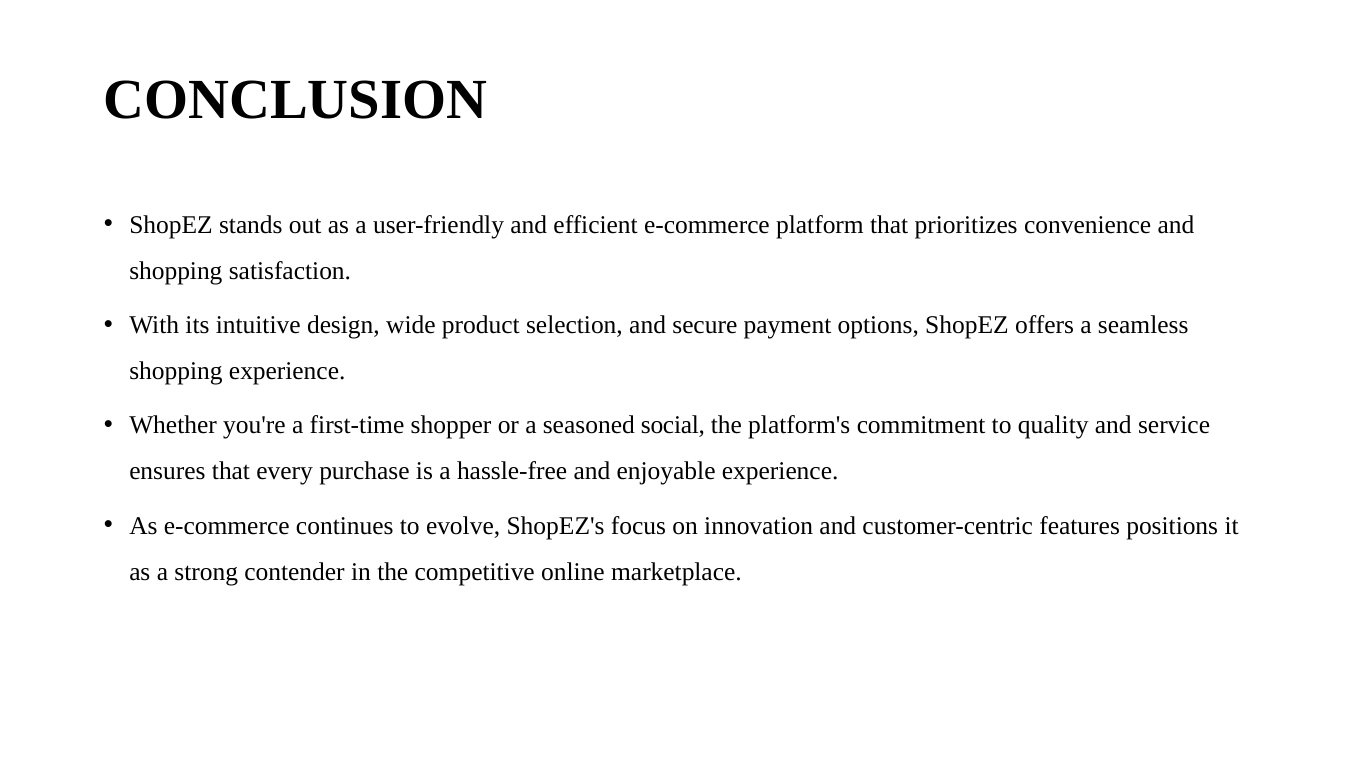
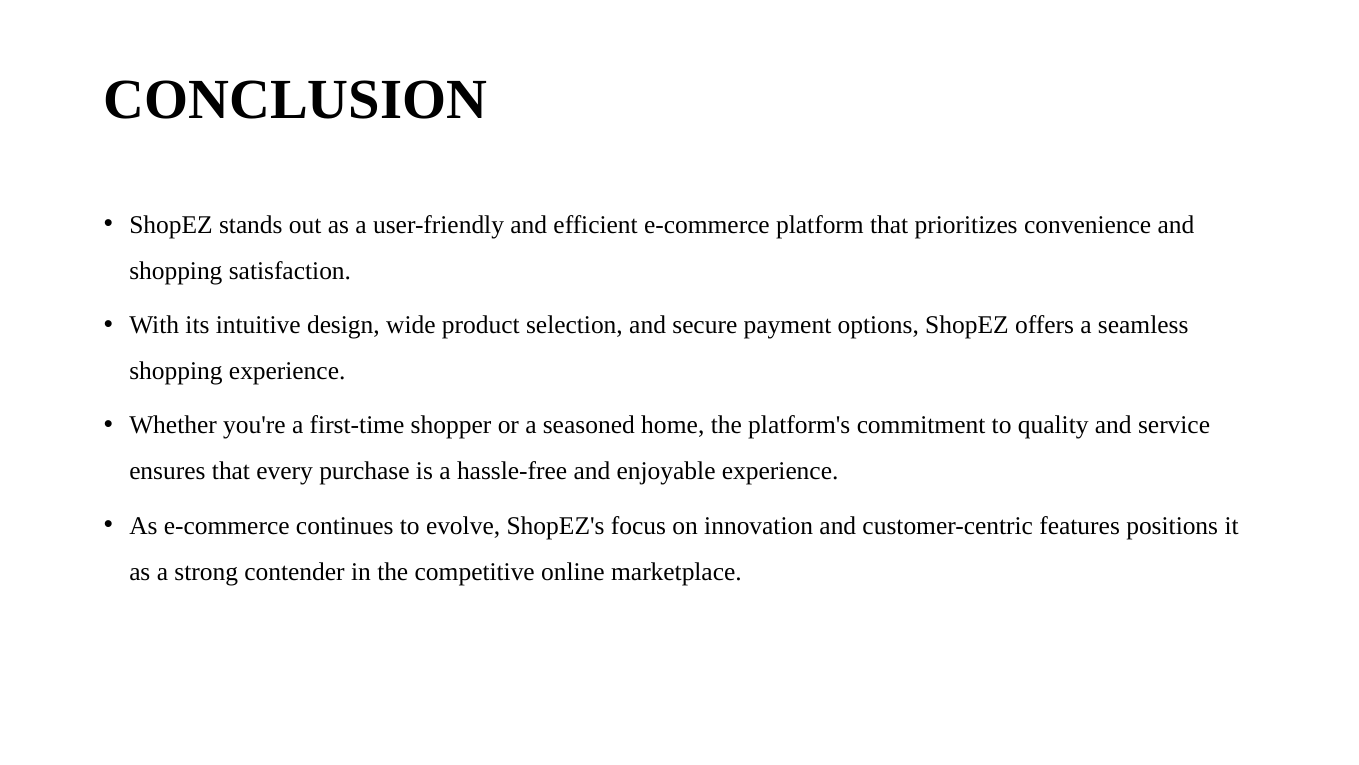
social: social -> home (673, 425)
